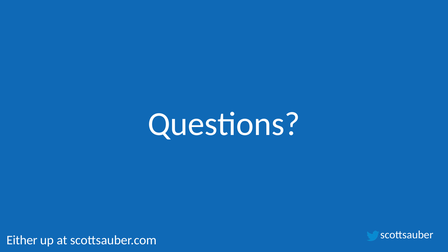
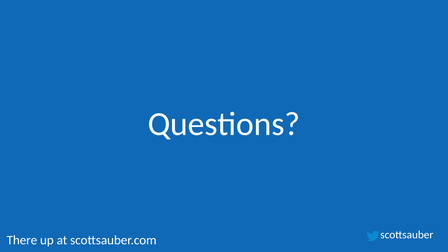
Either: Either -> There (22, 240)
